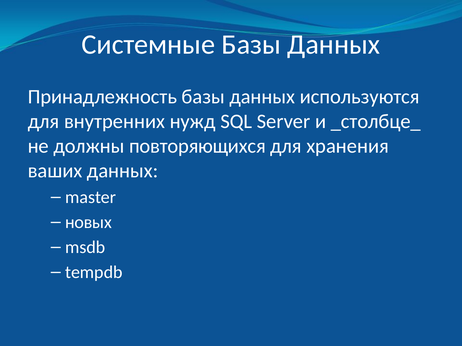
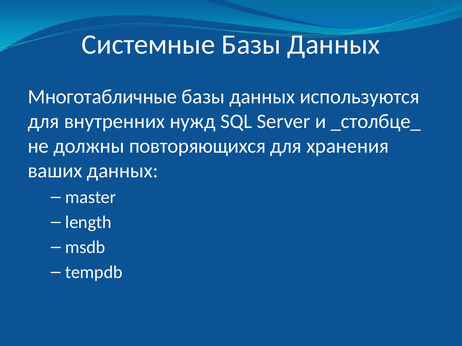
Принадлежность: Принадлежность -> Многотабличные (102, 97)
новых: новых -> length (88, 223)
